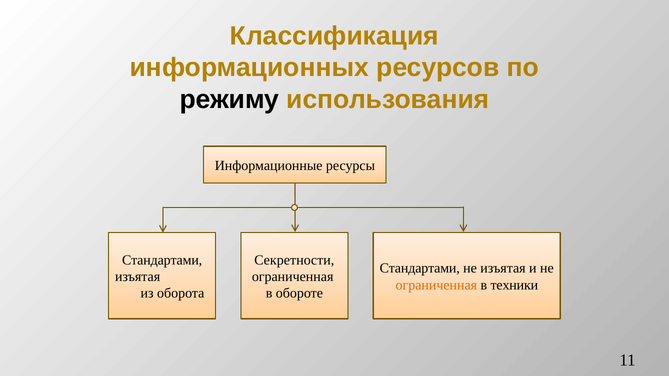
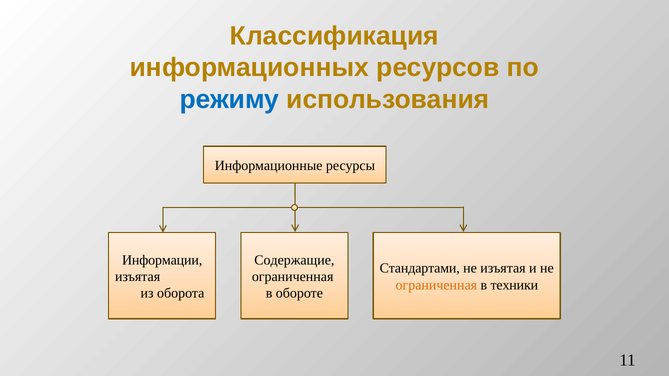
режиму colour: black -> blue (229, 99)
Стандартами: Стандартами -> Информации (162, 260)
Секретности: Секретности -> Содержащие (294, 260)
